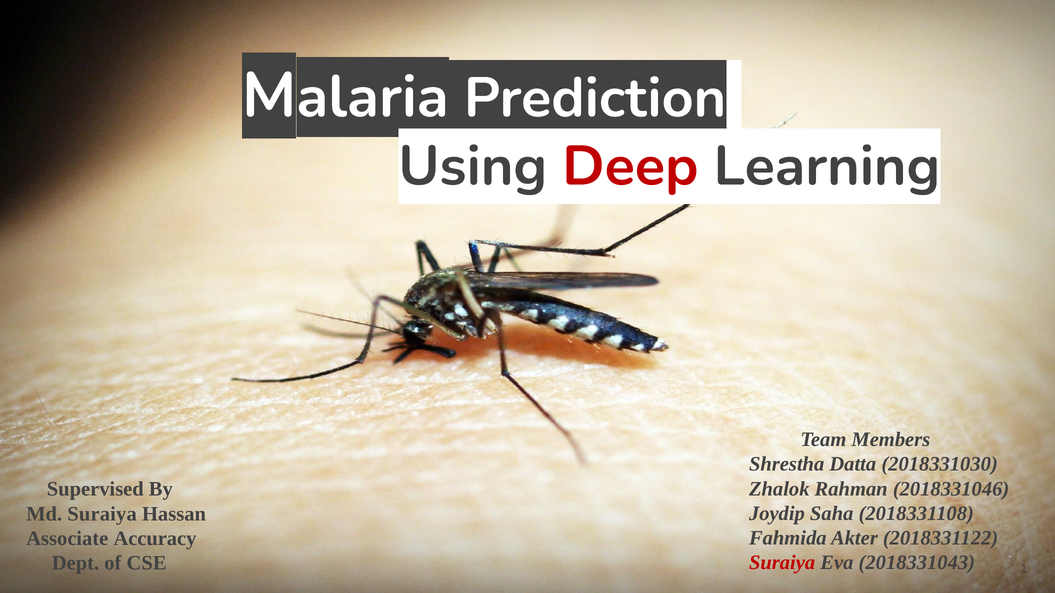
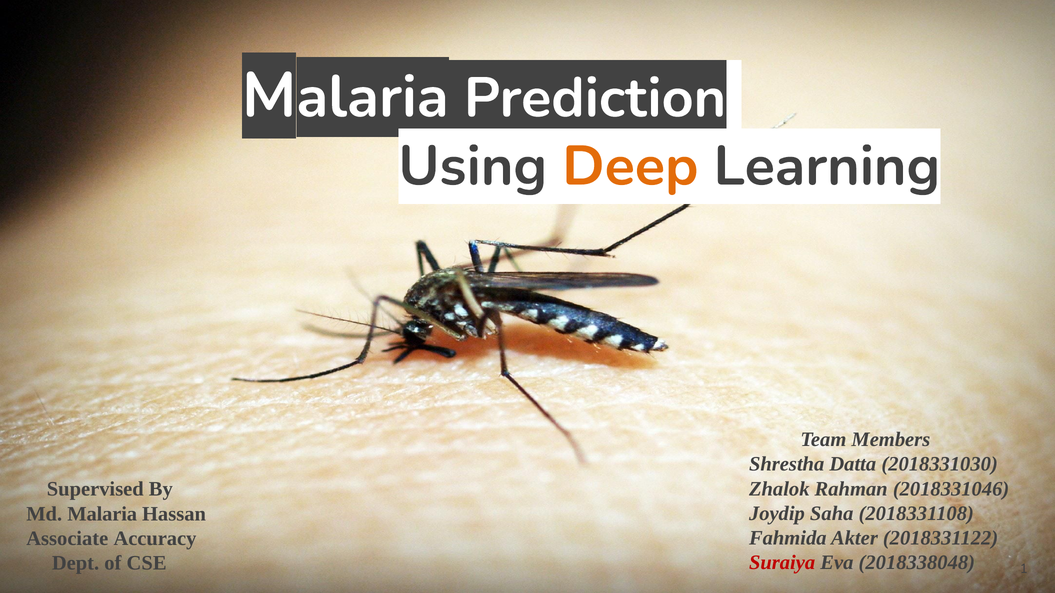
Deep colour: red -> orange (630, 166)
Md Suraiya: Suraiya -> Malaria (102, 514)
2018331043: 2018331043 -> 2018338048 (917, 563)
